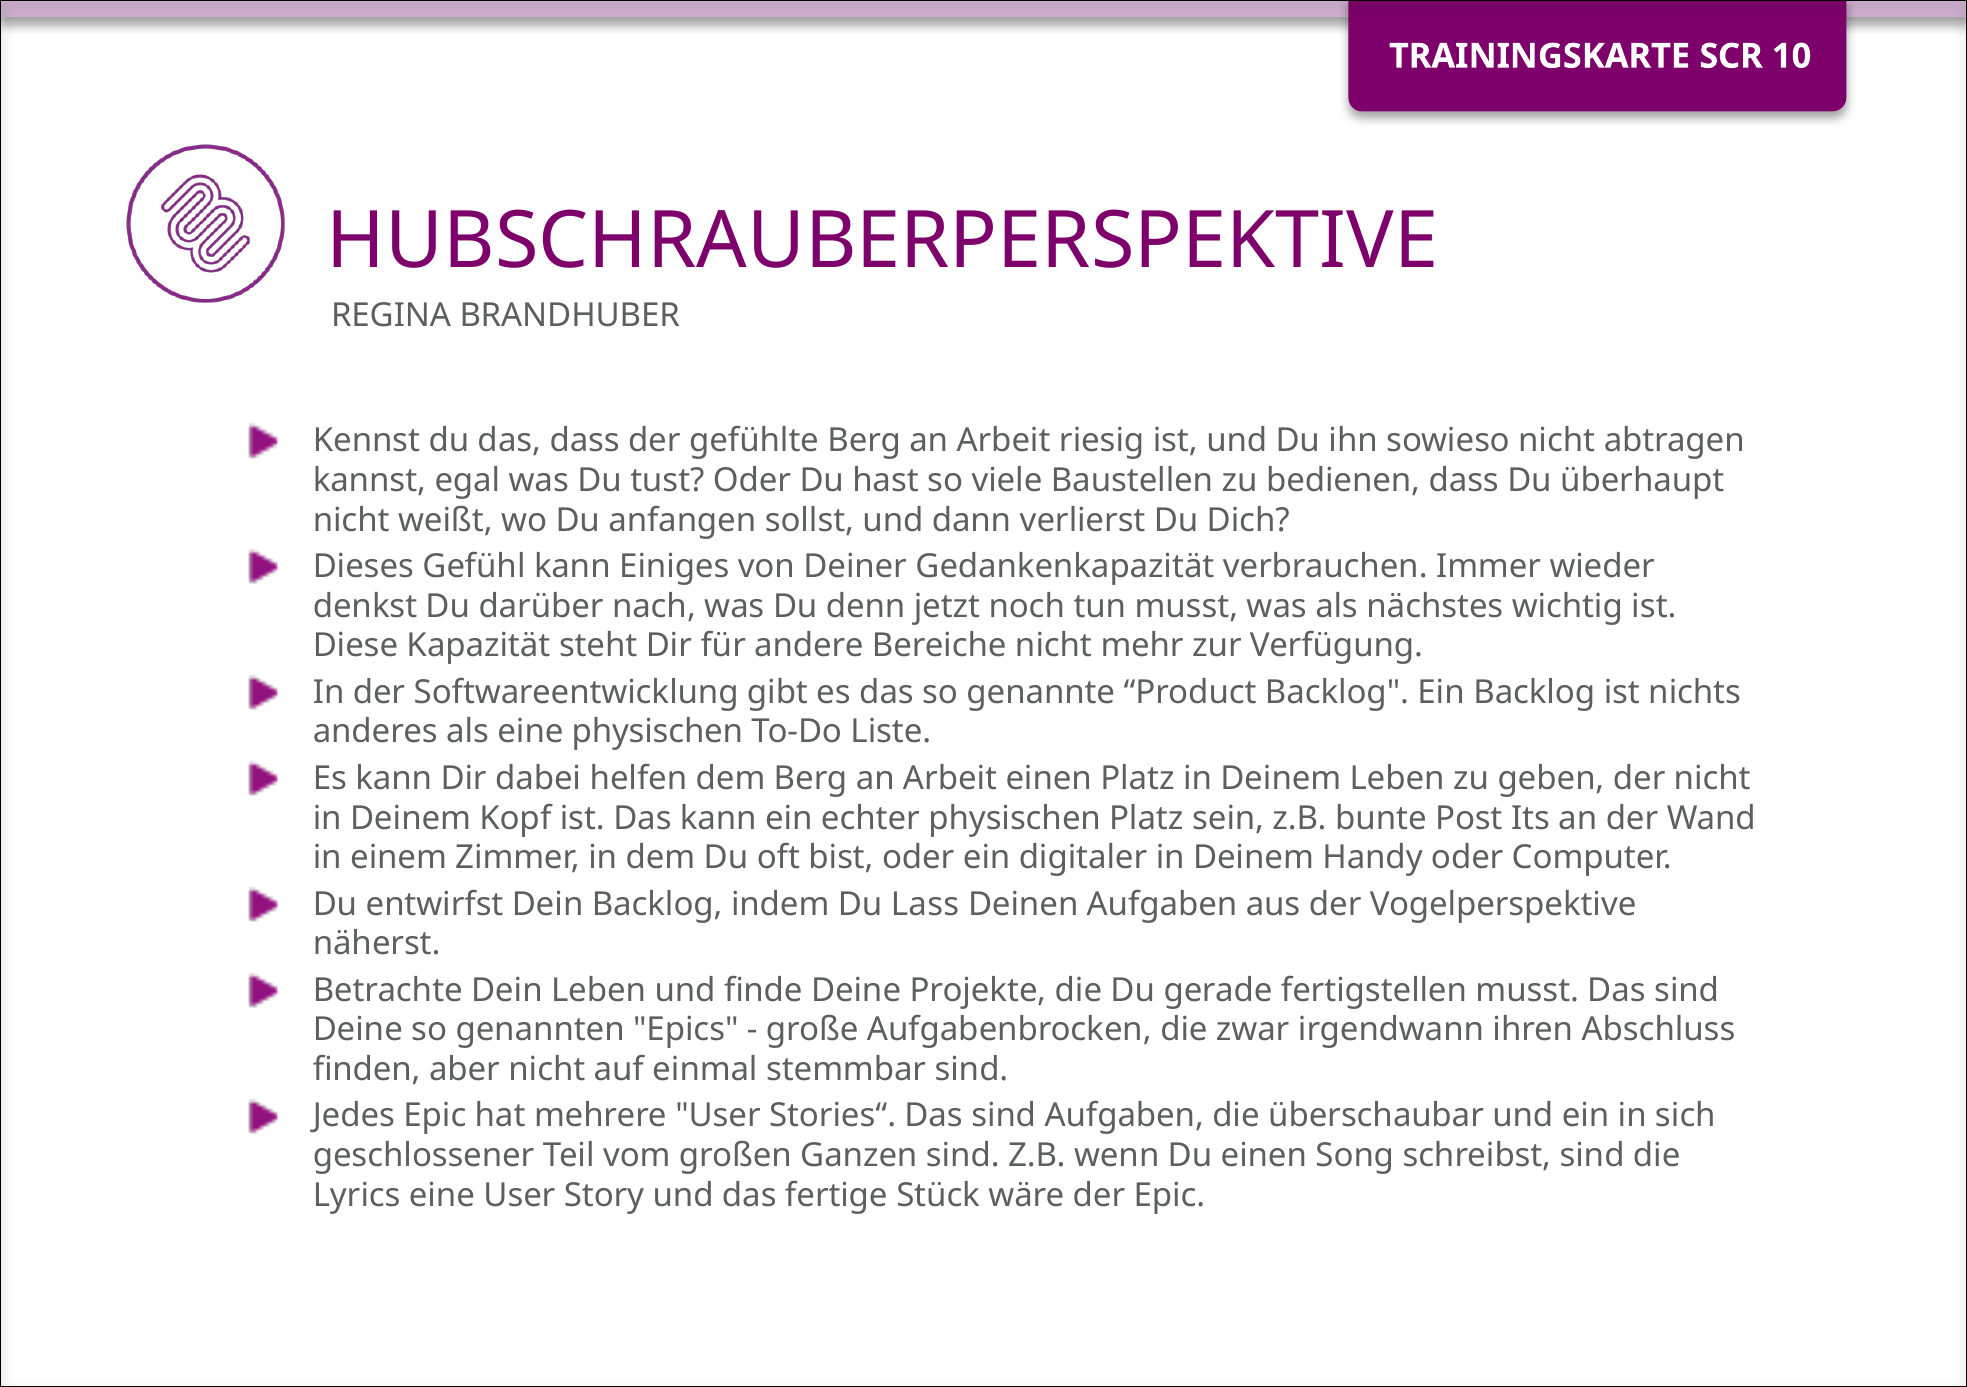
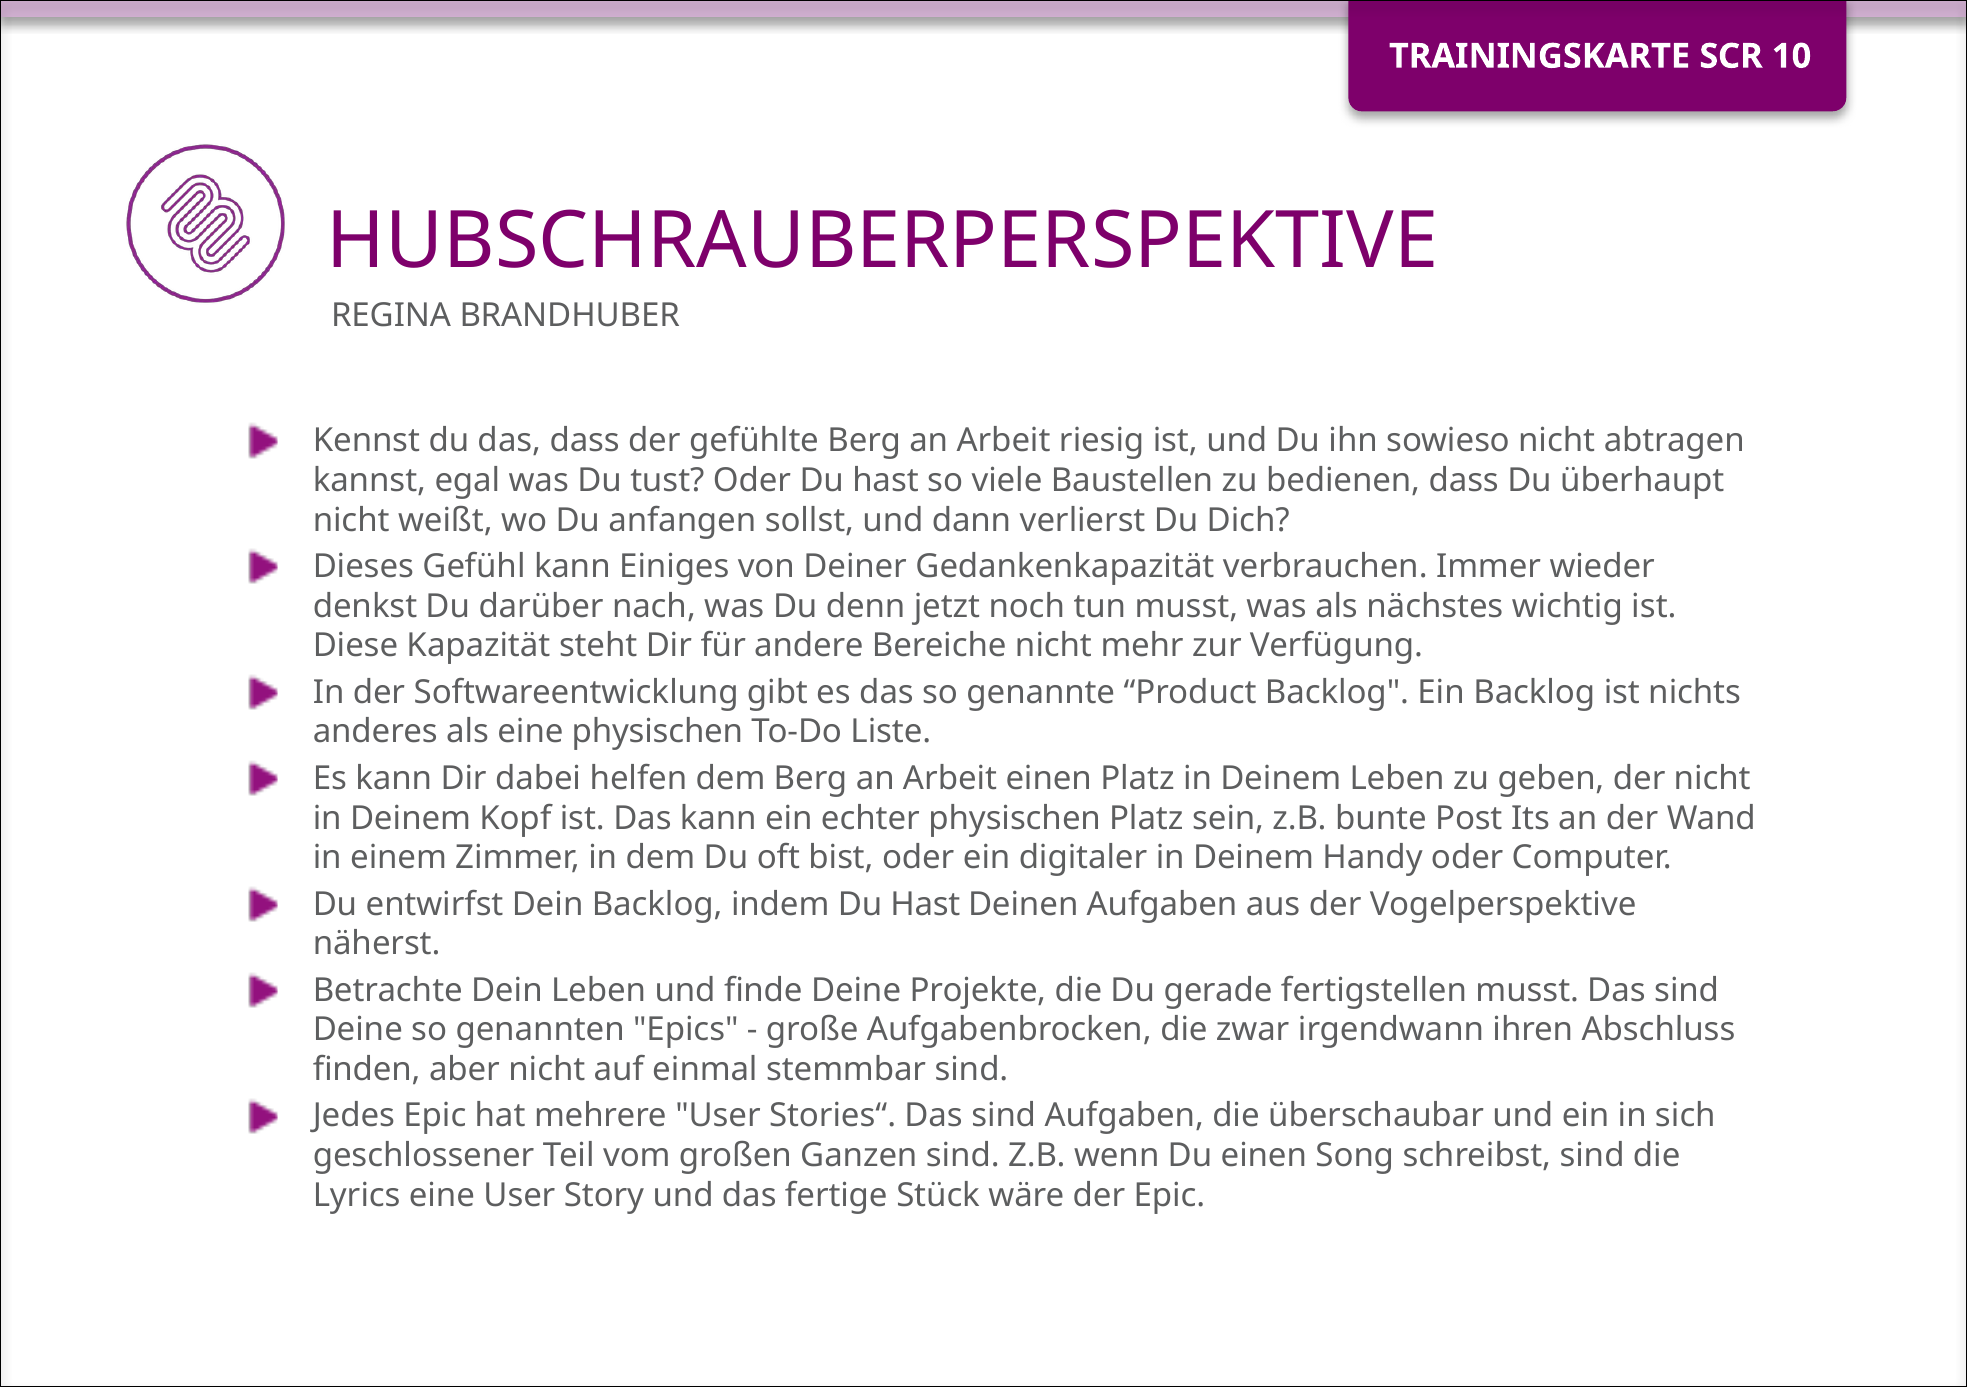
indem Du Lass: Lass -> Hast (925, 904)
